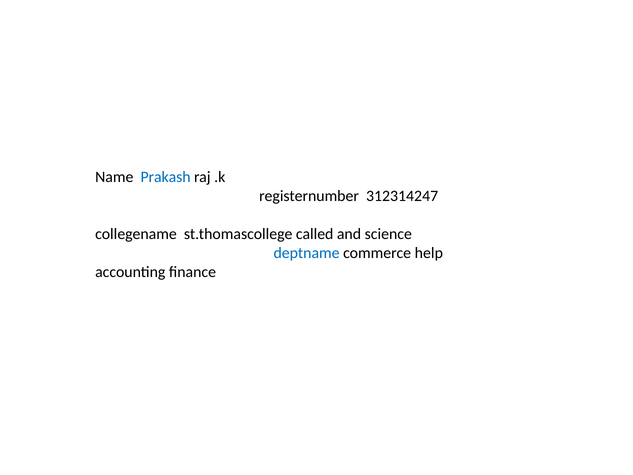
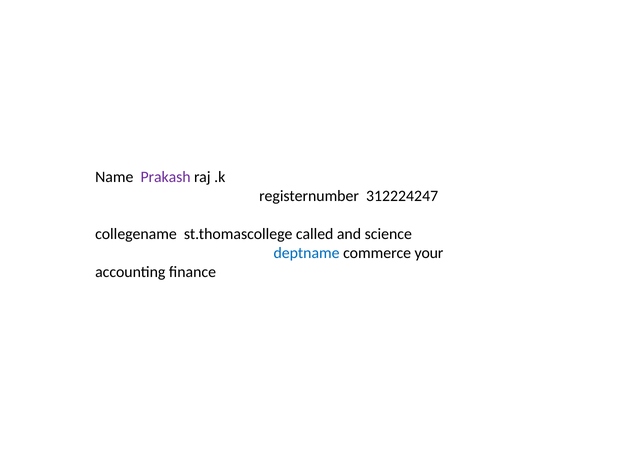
Prakash colour: blue -> purple (166, 177)
312314247: 312314247 -> 312224247 (402, 196)
help: help -> your (429, 253)
